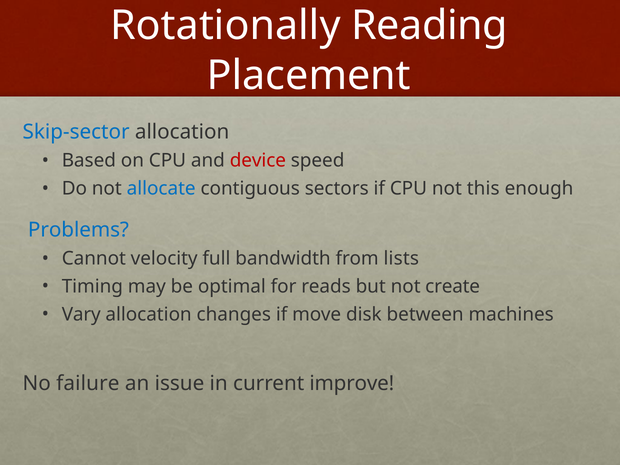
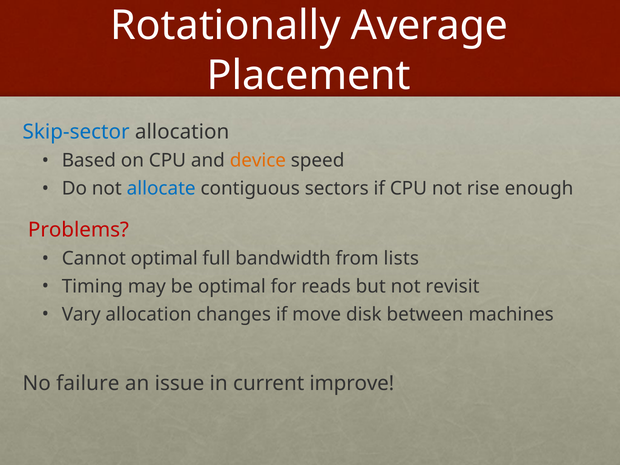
Reading: Reading -> Average (429, 26)
device colour: red -> orange (258, 161)
this: this -> rise (483, 189)
Problems colour: blue -> red (78, 230)
Cannot velocity: velocity -> optimal (164, 259)
create: create -> revisit (453, 286)
